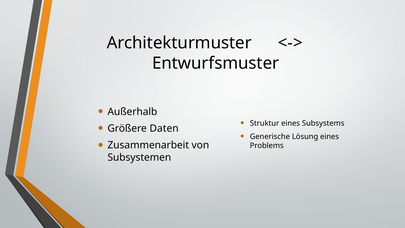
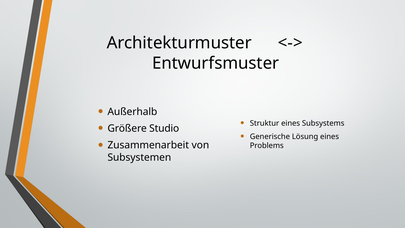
Daten: Daten -> Studio (164, 128)
